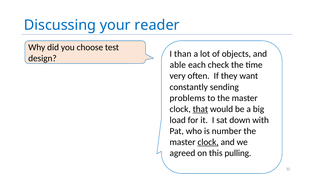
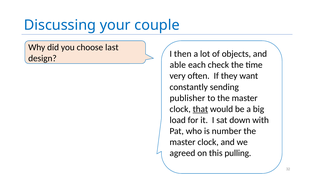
reader: reader -> couple (157, 25)
test: test -> last (112, 47)
than: than -> then (183, 54)
problems: problems -> publisher (187, 98)
clock underline: present -> none (208, 142)
